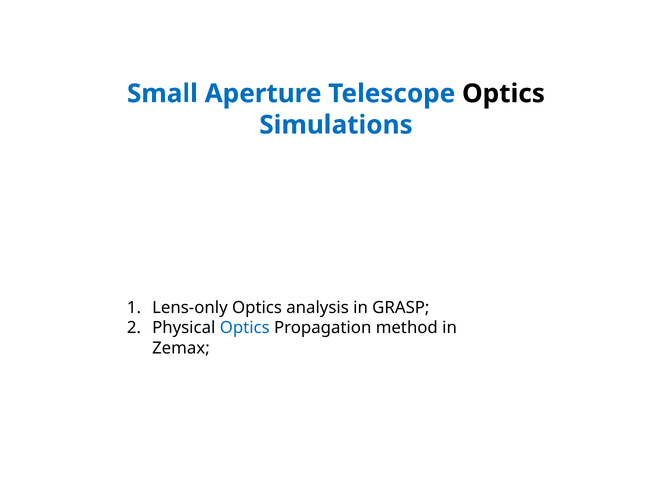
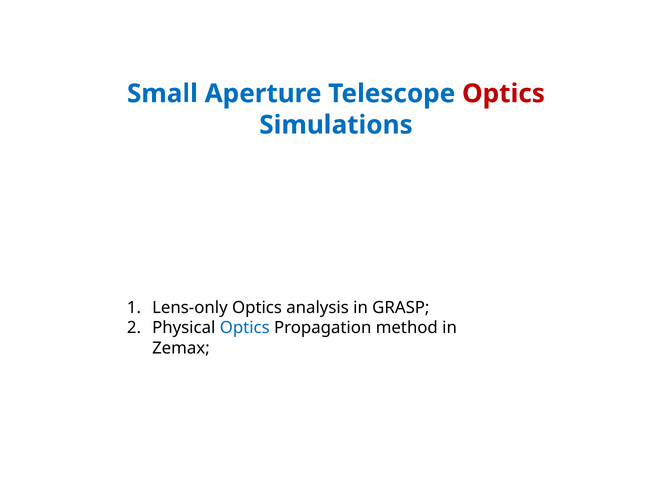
Optics colour: black -> red (503, 94)
